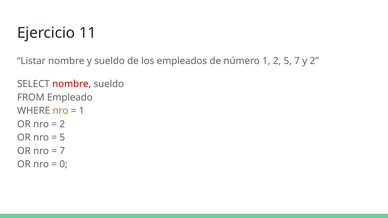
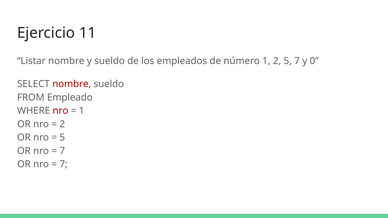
y 2: 2 -> 0 (314, 61)
nro colour: orange -> red (60, 111)
0: 0 -> 7 (64, 164)
